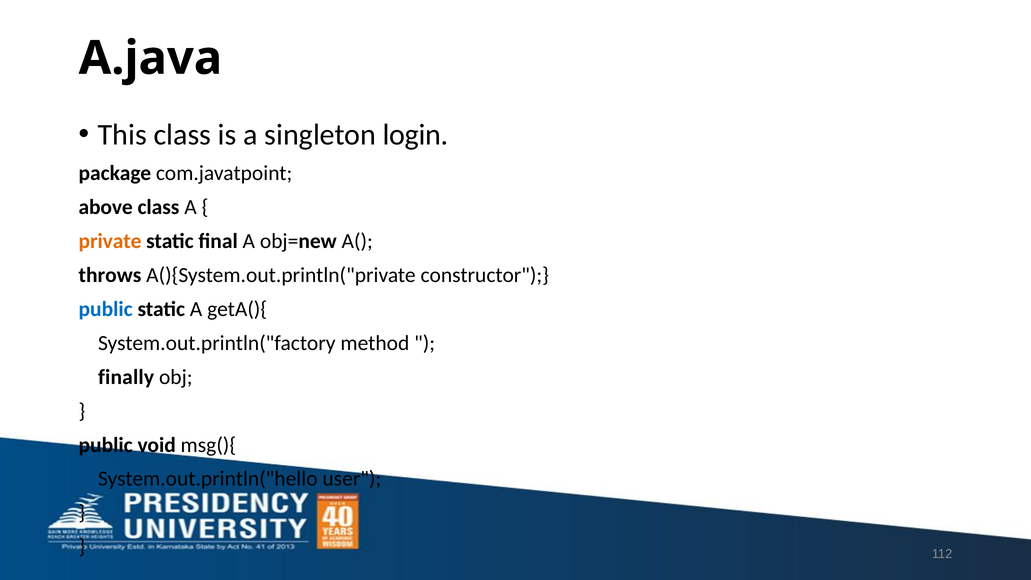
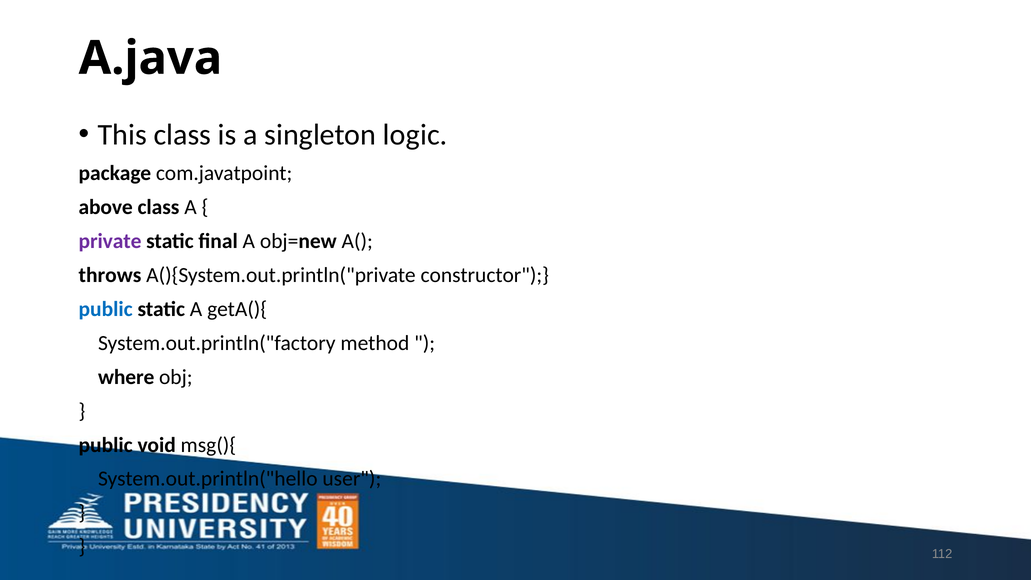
login: login -> logic (415, 135)
private colour: orange -> purple (110, 241)
finally: finally -> where (126, 377)
